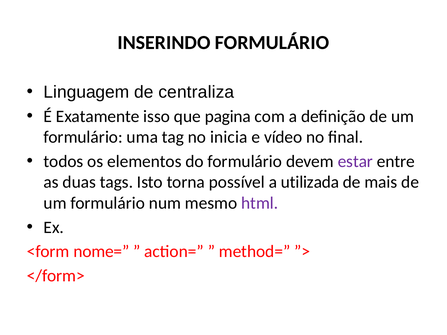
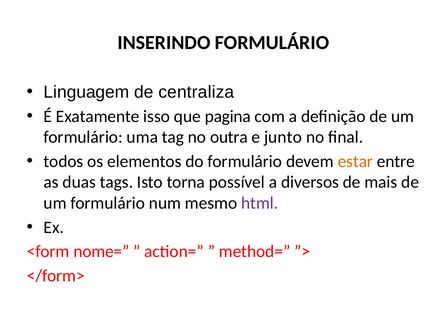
inicia: inicia -> outra (229, 137)
vídeo: vídeo -> junto (283, 137)
estar colour: purple -> orange (355, 161)
utilizada: utilizada -> diversos (310, 182)
